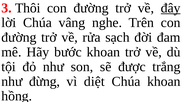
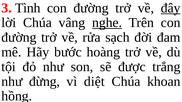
Thôi: Thôi -> Tình (28, 8)
nghe underline: none -> present (107, 23)
bước khoan: khoan -> hoàng (103, 52)
